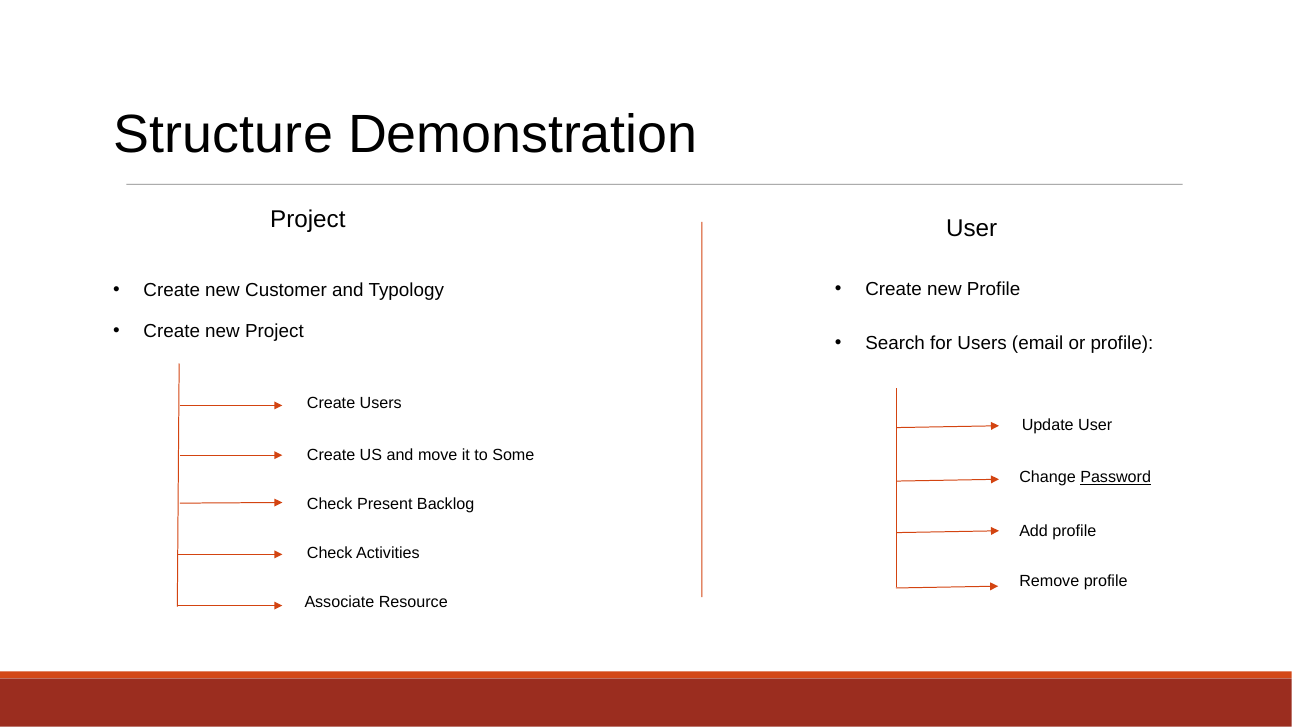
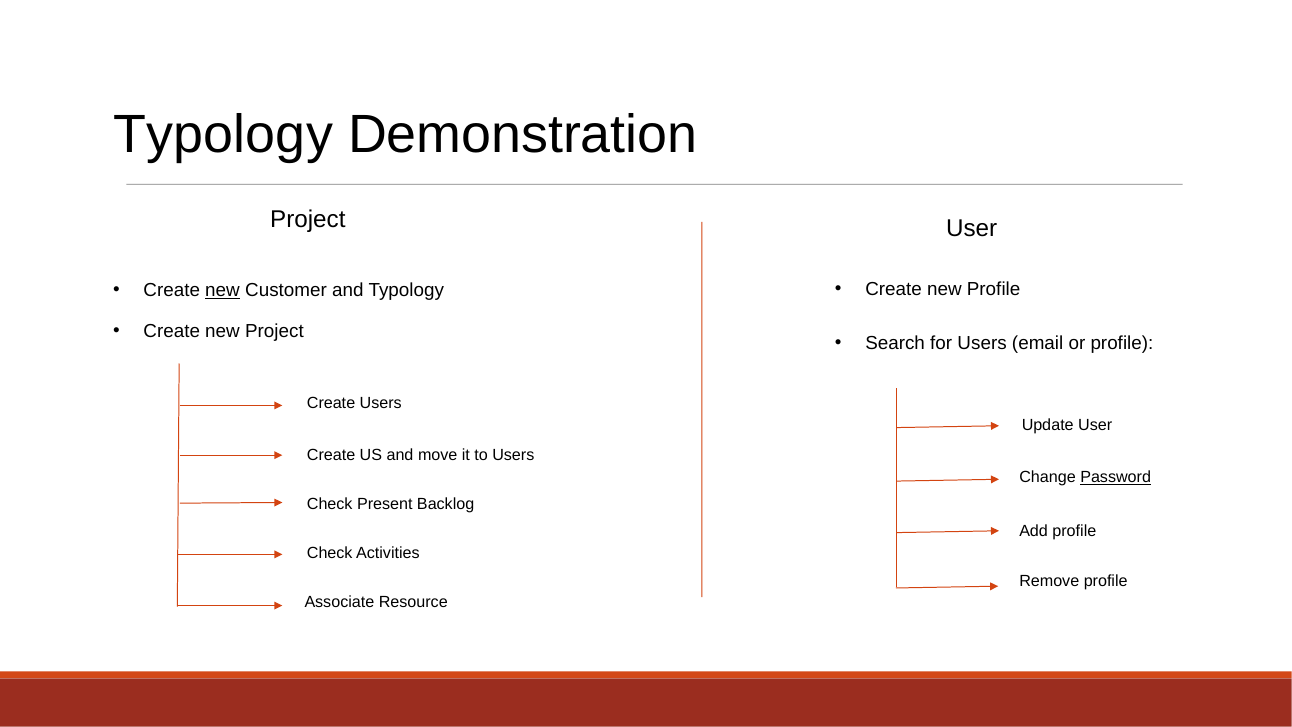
Structure: Structure -> Typology (223, 135)
new underline: none -> present (222, 290)
to Some: Some -> Users (513, 455)
